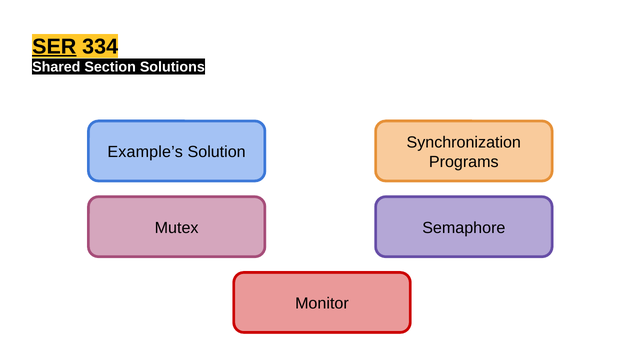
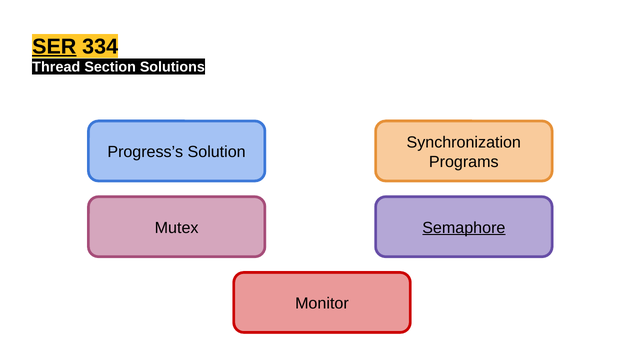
Shared: Shared -> Thread (56, 67)
Example’s: Example’s -> Progress’s (145, 152)
Semaphore underline: none -> present (464, 228)
